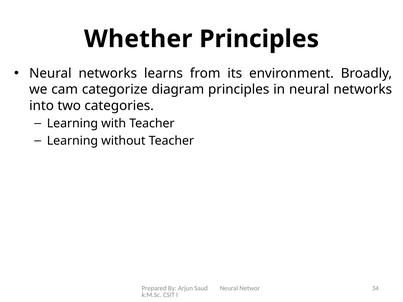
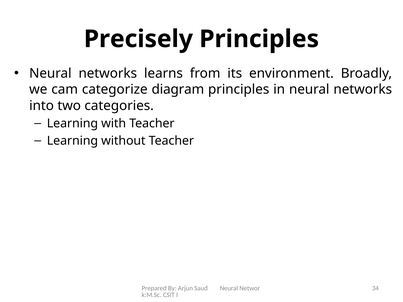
Whether: Whether -> Precisely (138, 39)
